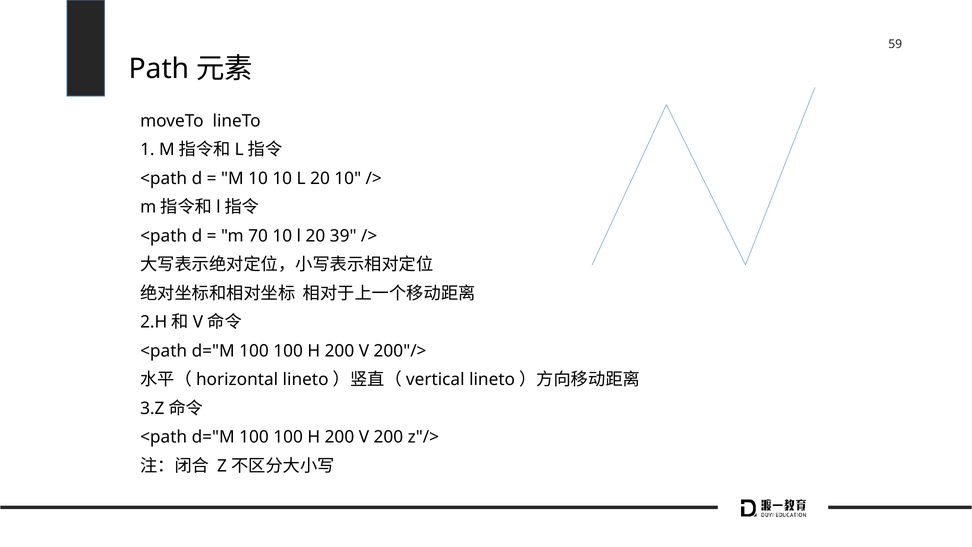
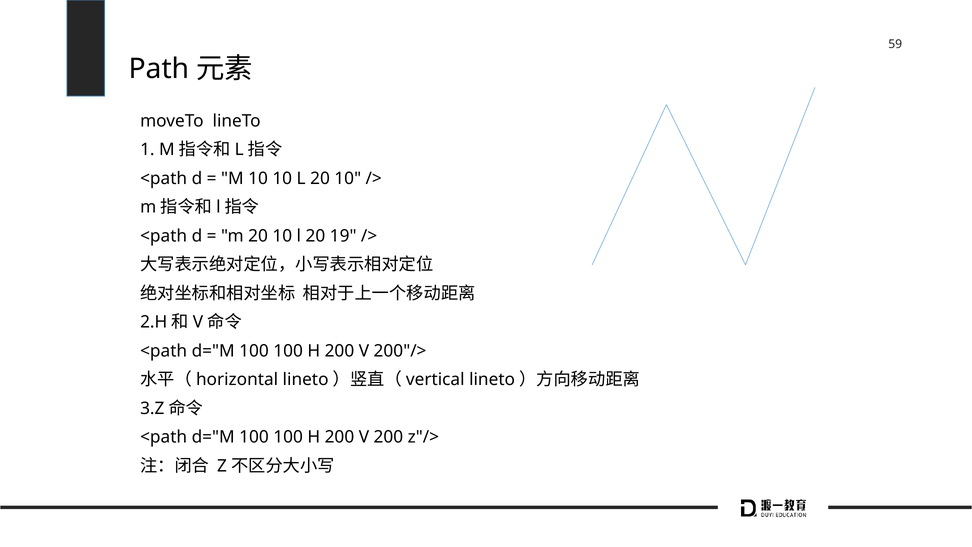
m 70: 70 -> 20 (258, 236)
39: 39 -> 19 (343, 236)
